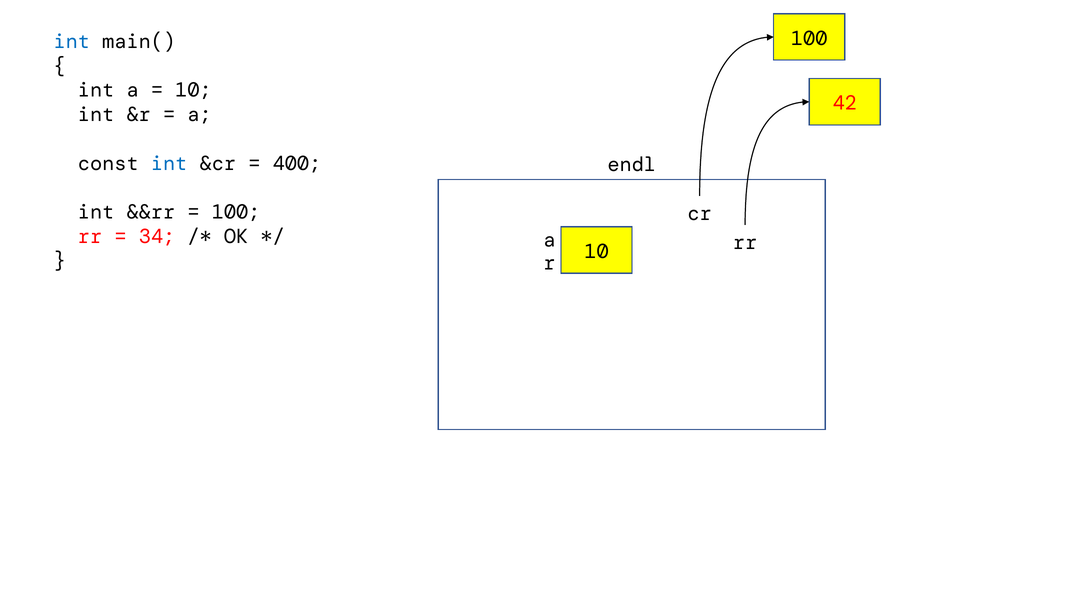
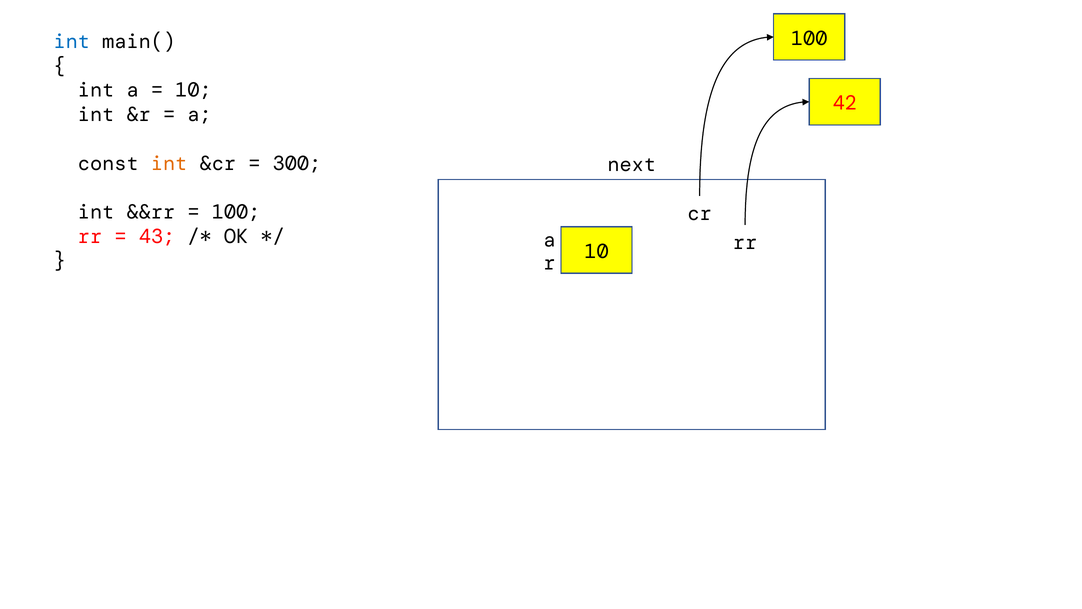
int colour: blue -> orange (169, 163)
400: 400 -> 300 (297, 163)
endl: endl -> next (632, 164)
34: 34 -> 43 (157, 236)
